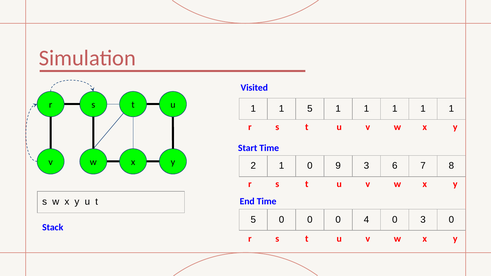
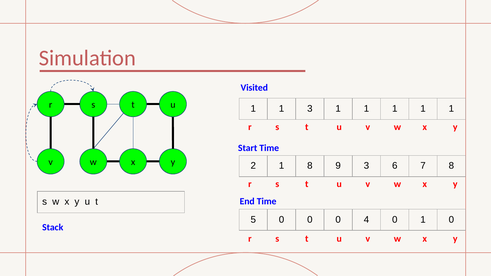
1 5: 5 -> 3 (310, 109)
1 0: 0 -> 8 (310, 166)
0 3: 3 -> 1 (423, 220)
